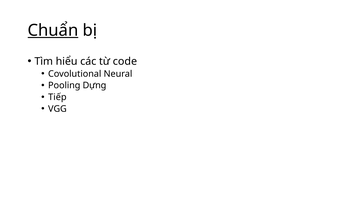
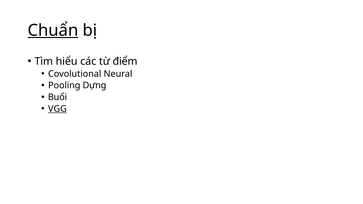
code: code -> điểm (125, 61)
Tiếp: Tiếp -> Buổi (57, 97)
VGG underline: none -> present (57, 109)
